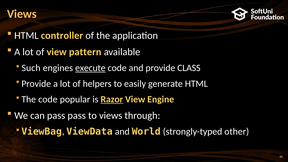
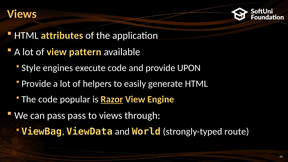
controller: controller -> attributes (62, 35)
Such: Such -> Style (31, 68)
execute underline: present -> none (90, 68)
CLASS: CLASS -> UPON (189, 68)
other: other -> route (237, 132)
